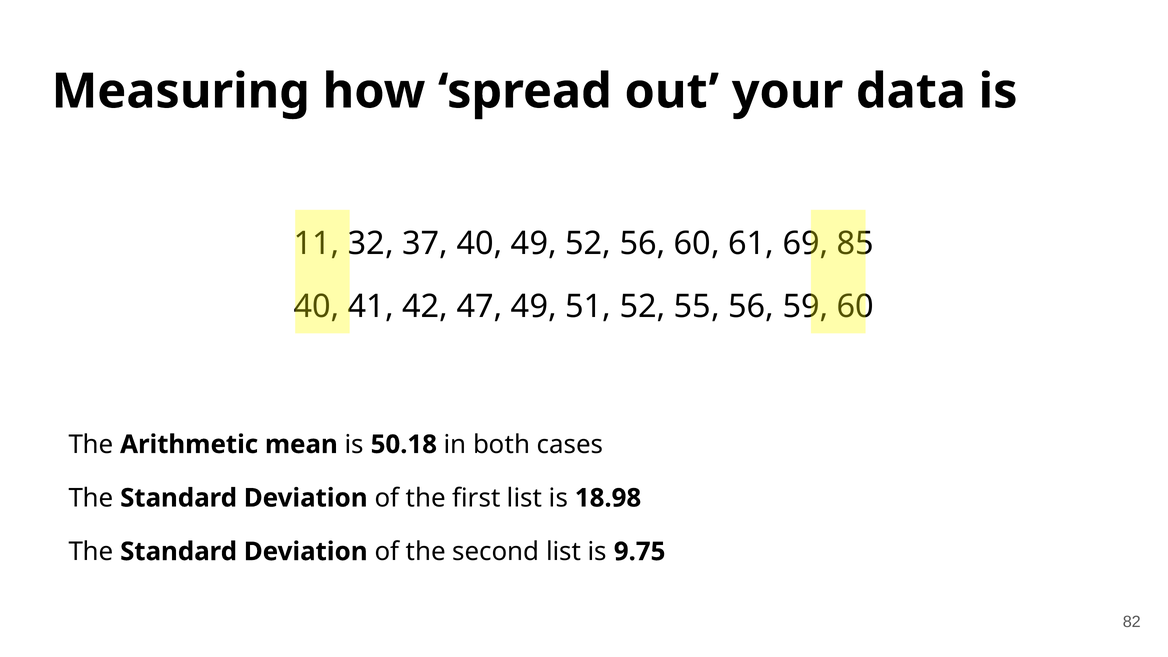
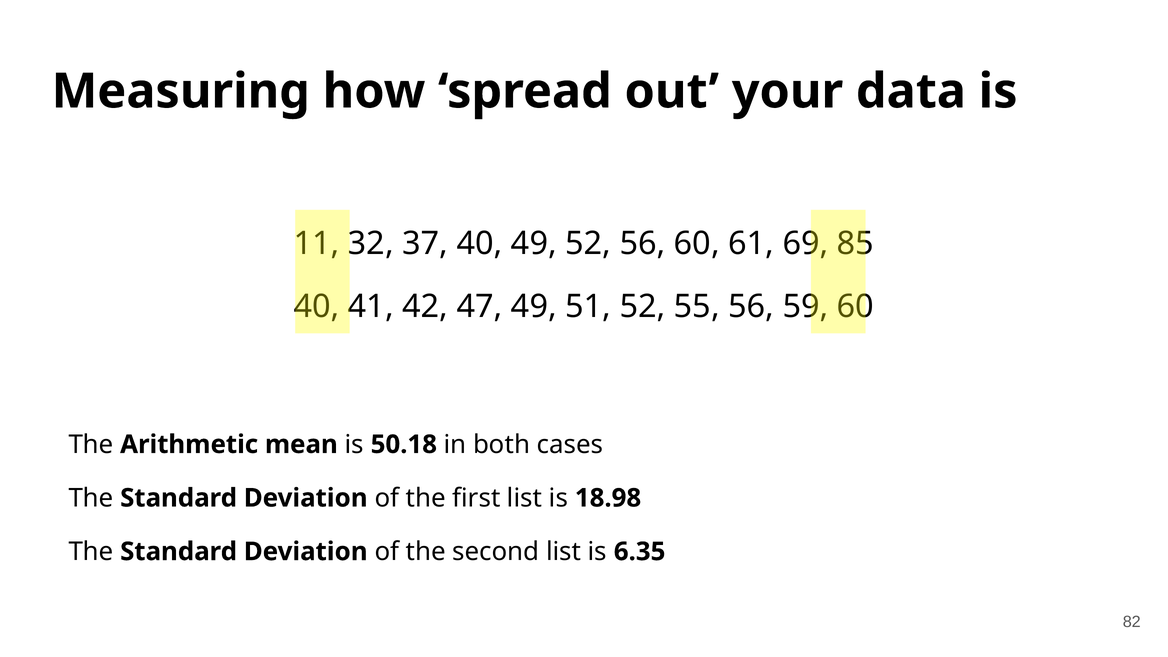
9.75: 9.75 -> 6.35 (640, 552)
